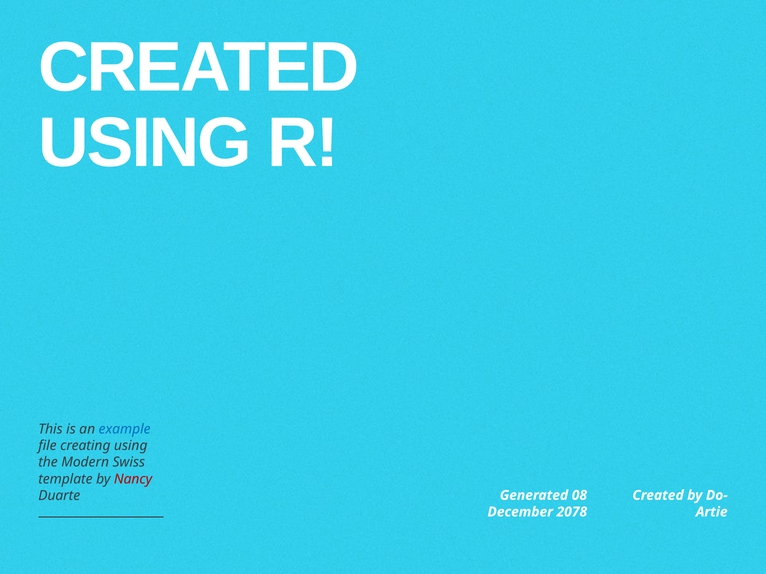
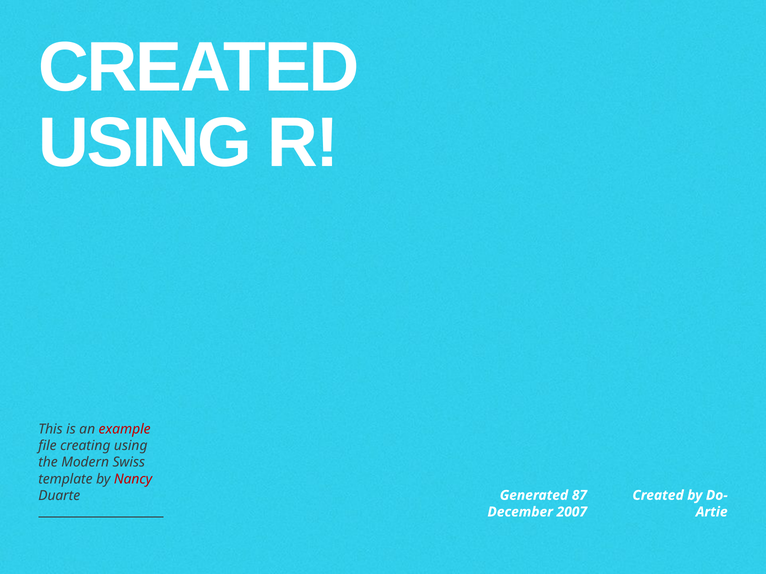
example colour: blue -> red (125, 430)
08: 08 -> 87 (579, 496)
2078: 2078 -> 2007 (572, 512)
